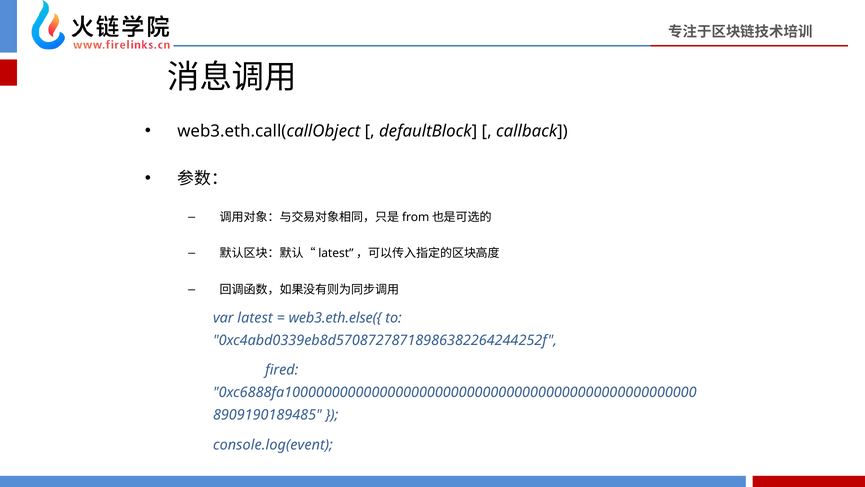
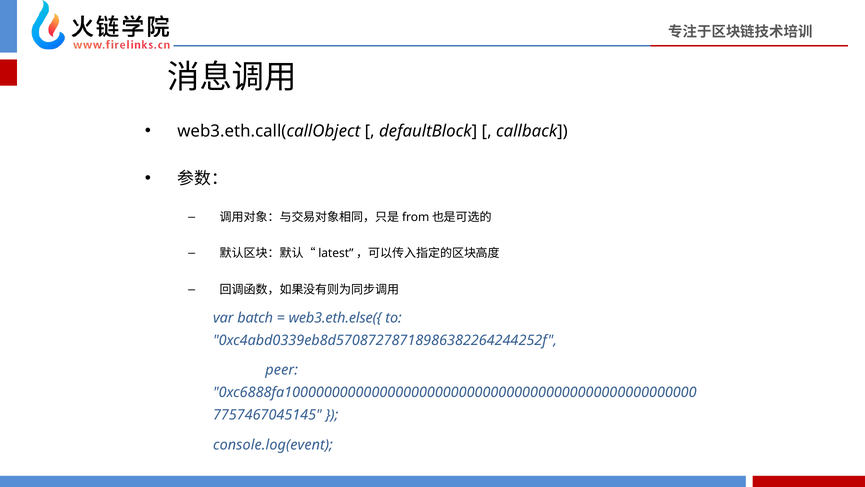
latest: latest -> batch (255, 318)
fired: fired -> peer (282, 370)
8909190189485: 8909190189485 -> 7757467045145 (267, 415)
